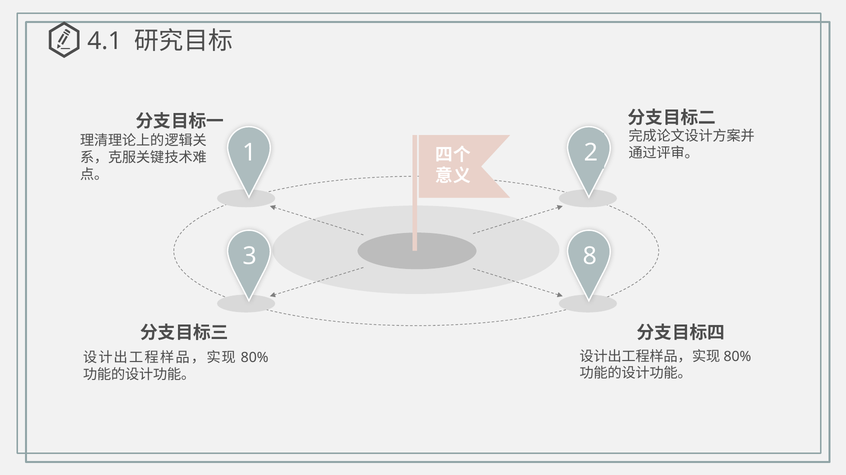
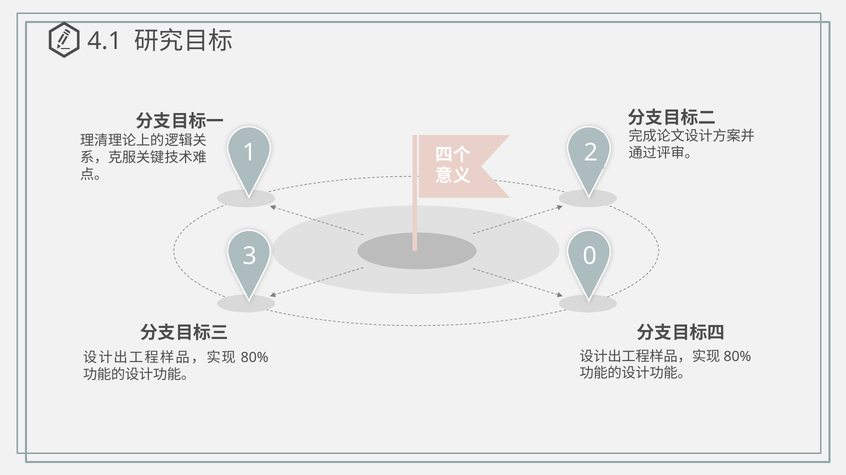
8: 8 -> 0 (590, 256)
